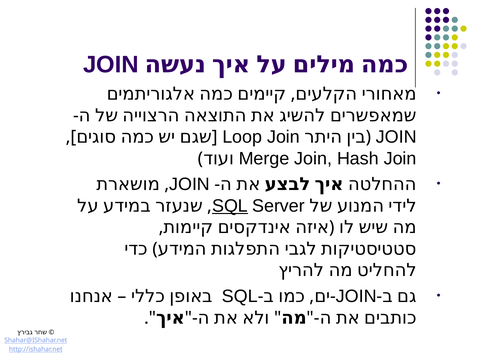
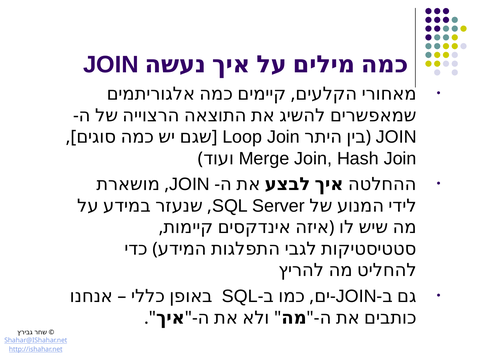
SQL underline: present -> none (230, 206)
